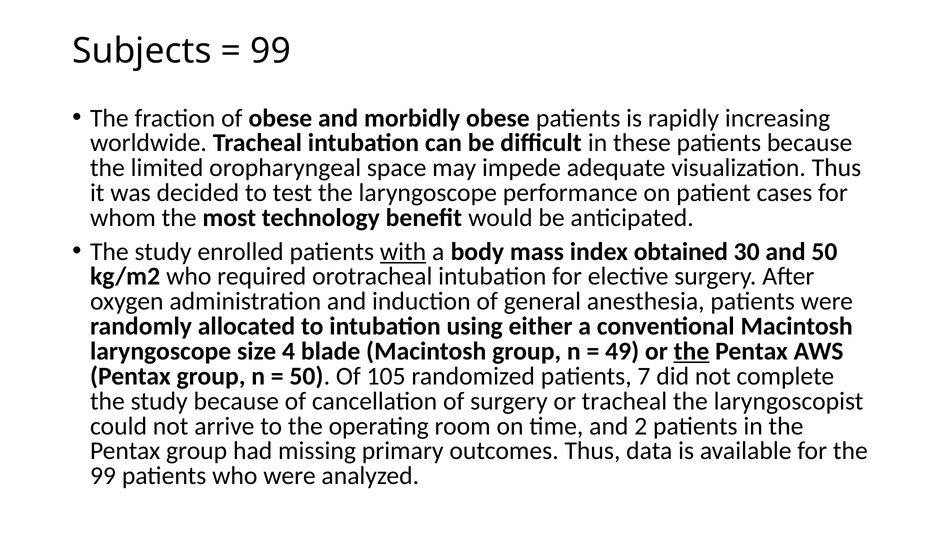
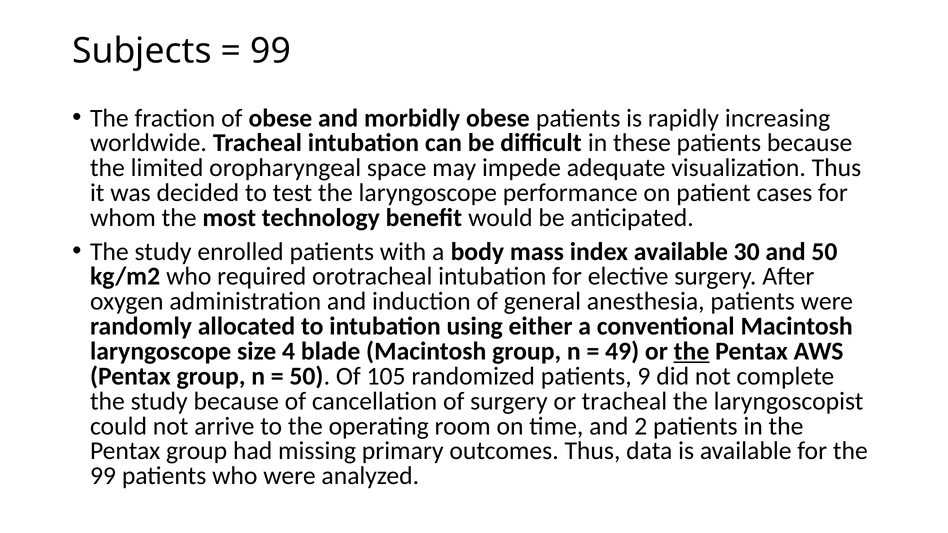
with underline: present -> none (403, 252)
index obtained: obtained -> available (681, 252)
7: 7 -> 9 (644, 376)
